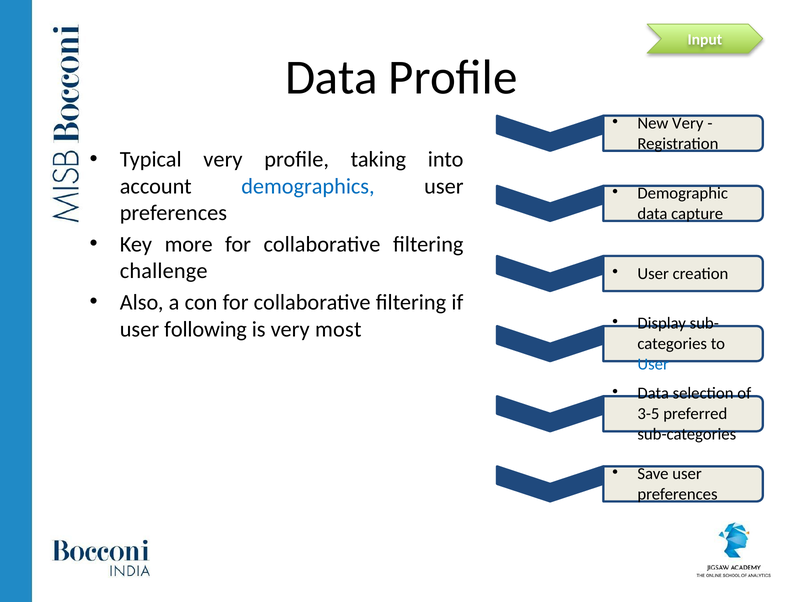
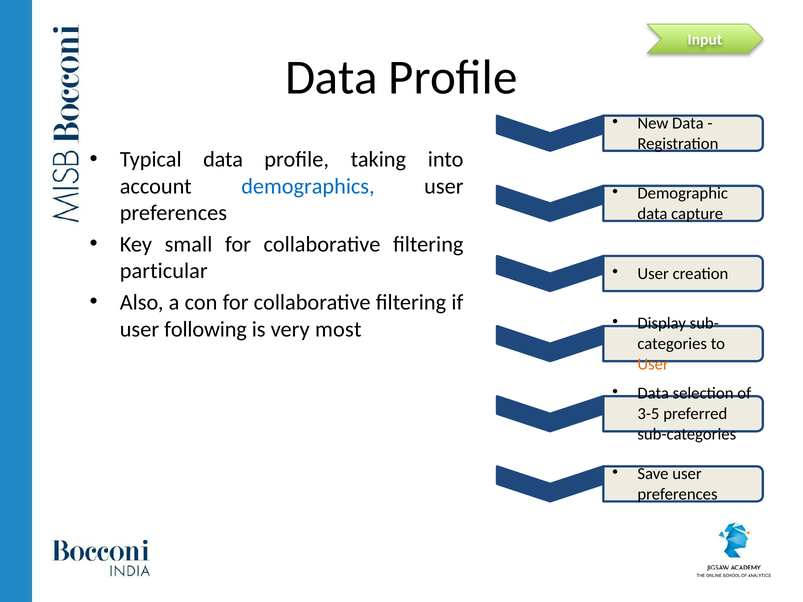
Very: Very -> Data (688, 123)
Typical very: very -> data (223, 160)
more: more -> small (189, 244)
challenge: challenge -> particular (164, 271)
User colour: blue -> orange (653, 364)
